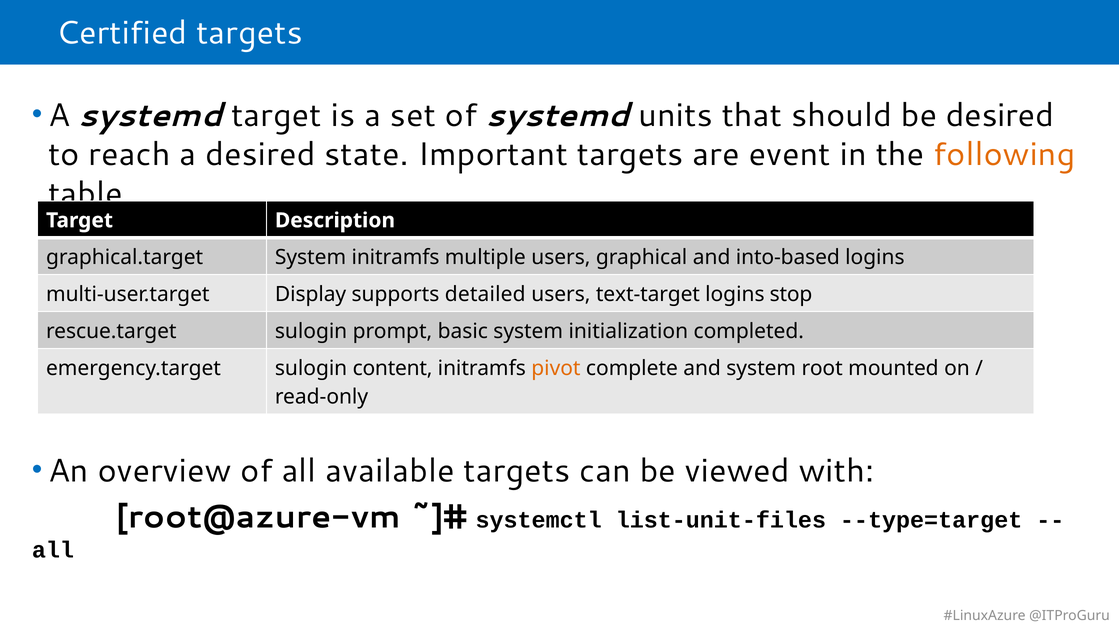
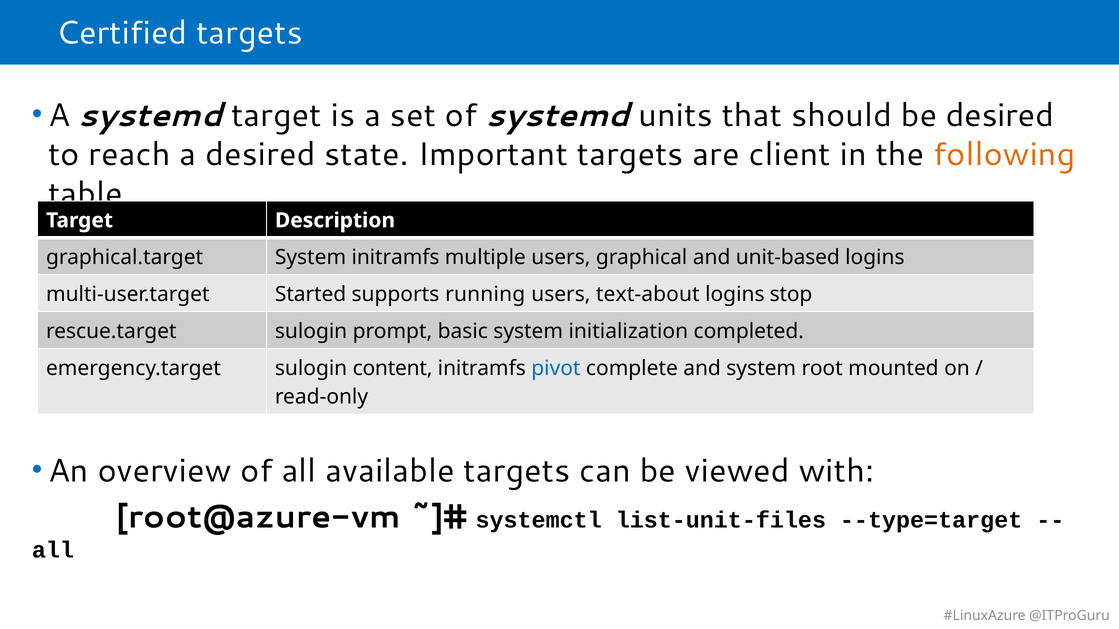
event: event -> client (790, 155)
into-based: into-based -> unit-based (788, 258)
Display: Display -> Started (311, 295)
detailed: detailed -> running (485, 295)
text-target: text-target -> text-about (648, 295)
pivot colour: orange -> blue (556, 368)
